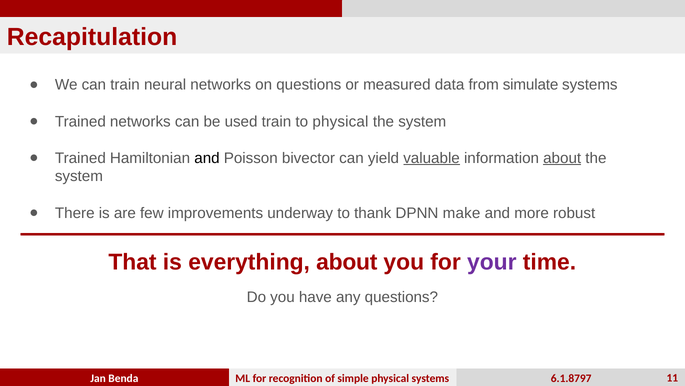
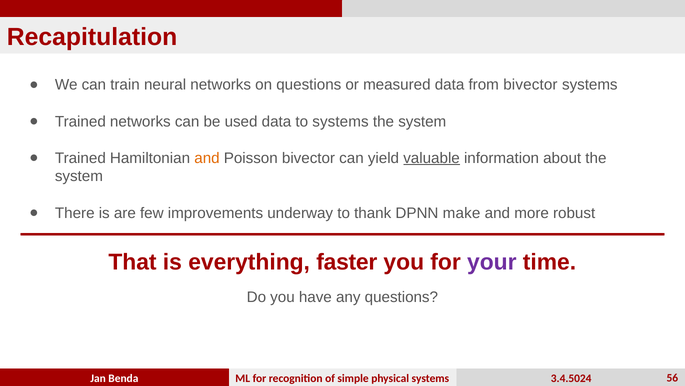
from simulate: simulate -> bivector (530, 85)
used train: train -> data (276, 121)
to physical: physical -> systems (340, 121)
and colour: black -> orange (207, 158)
about underline: present -> none (562, 158)
everything about: about -> faster (347, 262)
6.1.8797: 6.1.8797 -> 3.4.5024 (571, 378)
11: 11 -> 56 (672, 378)
